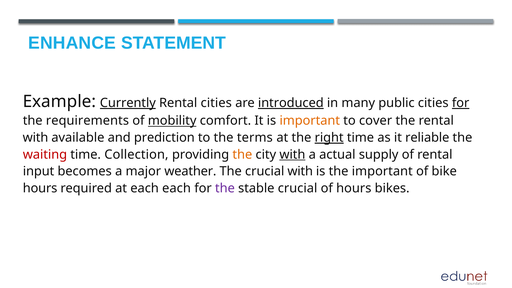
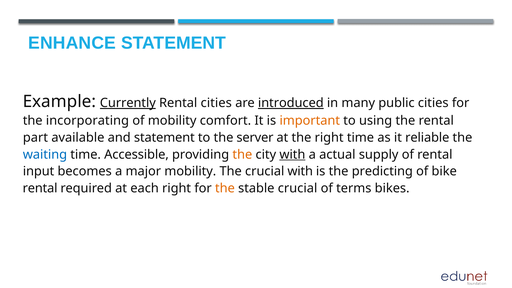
for underline: present -> none (461, 103)
requirements: requirements -> incorporating (87, 121)
mobility underline: present -> none (172, 121)
cover: cover -> using (376, 121)
with: with -> part (35, 138)
and prediction: prediction -> statement (164, 138)
terms: terms -> server (255, 138)
right underline: present -> none (329, 138)
waiting colour: red -> blue (45, 155)
Collection: Collection -> Accessible (137, 155)
major weather: weather -> mobility (190, 171)
the important: important -> predicting (382, 171)
hours: hours -> rental (40, 188)
each each: each -> right (177, 188)
the colour: purple -> orange (225, 188)
of hours: hours -> terms (354, 188)
